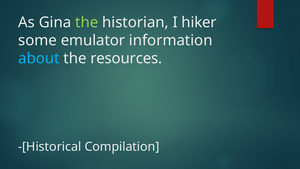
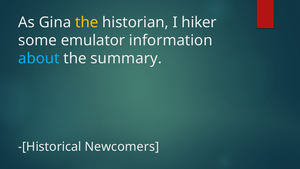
the colour: light green -> yellow (87, 22)
resources: resources -> summary (126, 58)
Compilation: Compilation -> Newcomers (122, 147)
